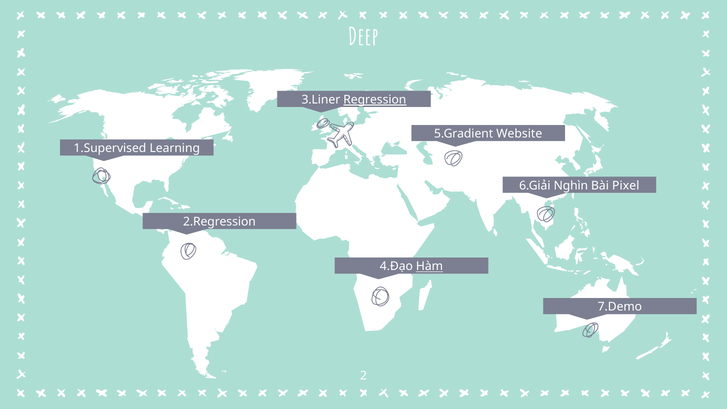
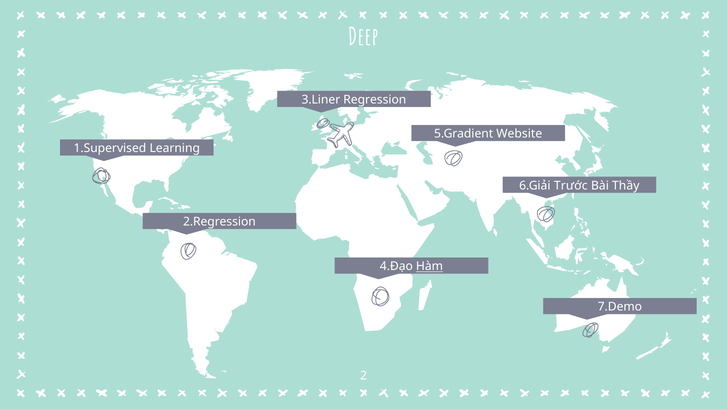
Regression underline: present -> none (375, 100)
Nghìn: Nghìn -> Trước (571, 186)
Pixel: Pixel -> Thầy (626, 186)
